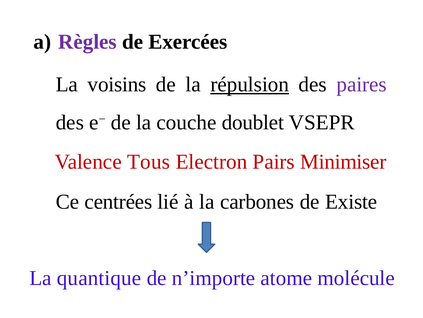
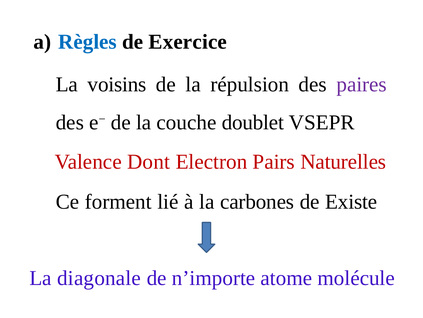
Règles colour: purple -> blue (87, 42)
Exercées: Exercées -> Exercice (188, 42)
répulsion underline: present -> none (250, 84)
Tous: Tous -> Dont (149, 161)
Minimiser: Minimiser -> Naturelles (343, 161)
centrées: centrées -> forment (118, 201)
quantique: quantique -> diagonale (99, 277)
